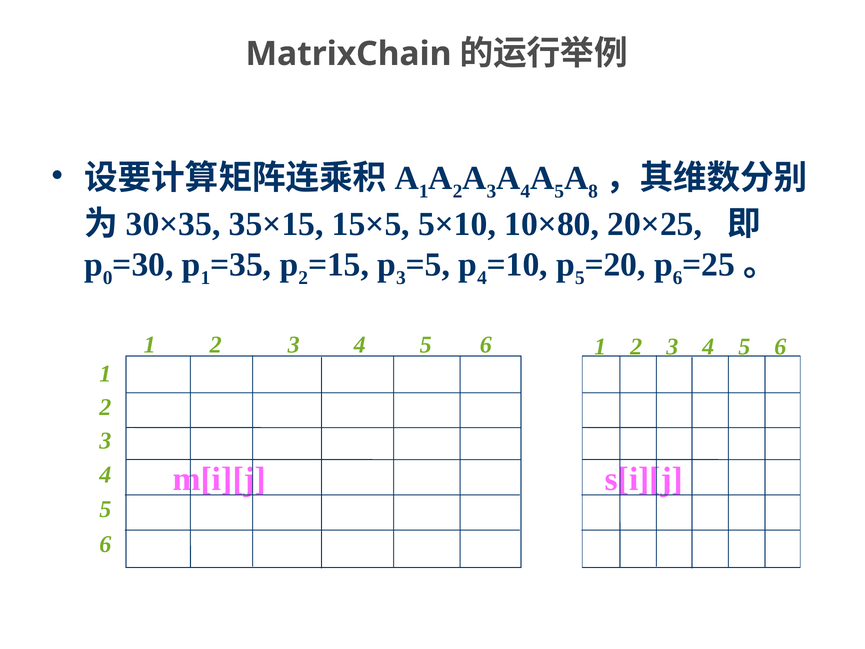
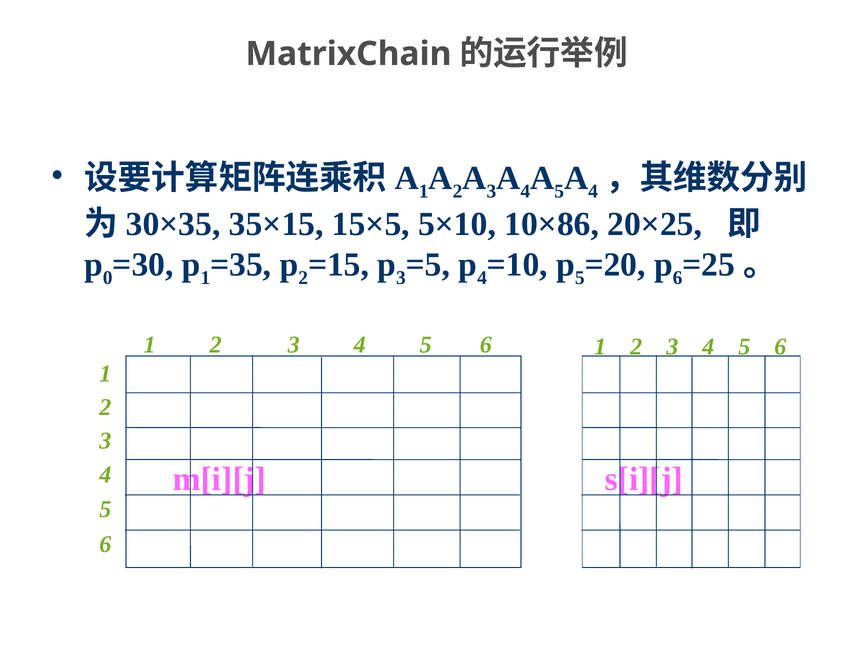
8: 8 -> 4 (593, 191)
10×80: 10×80 -> 10×86 (552, 224)
